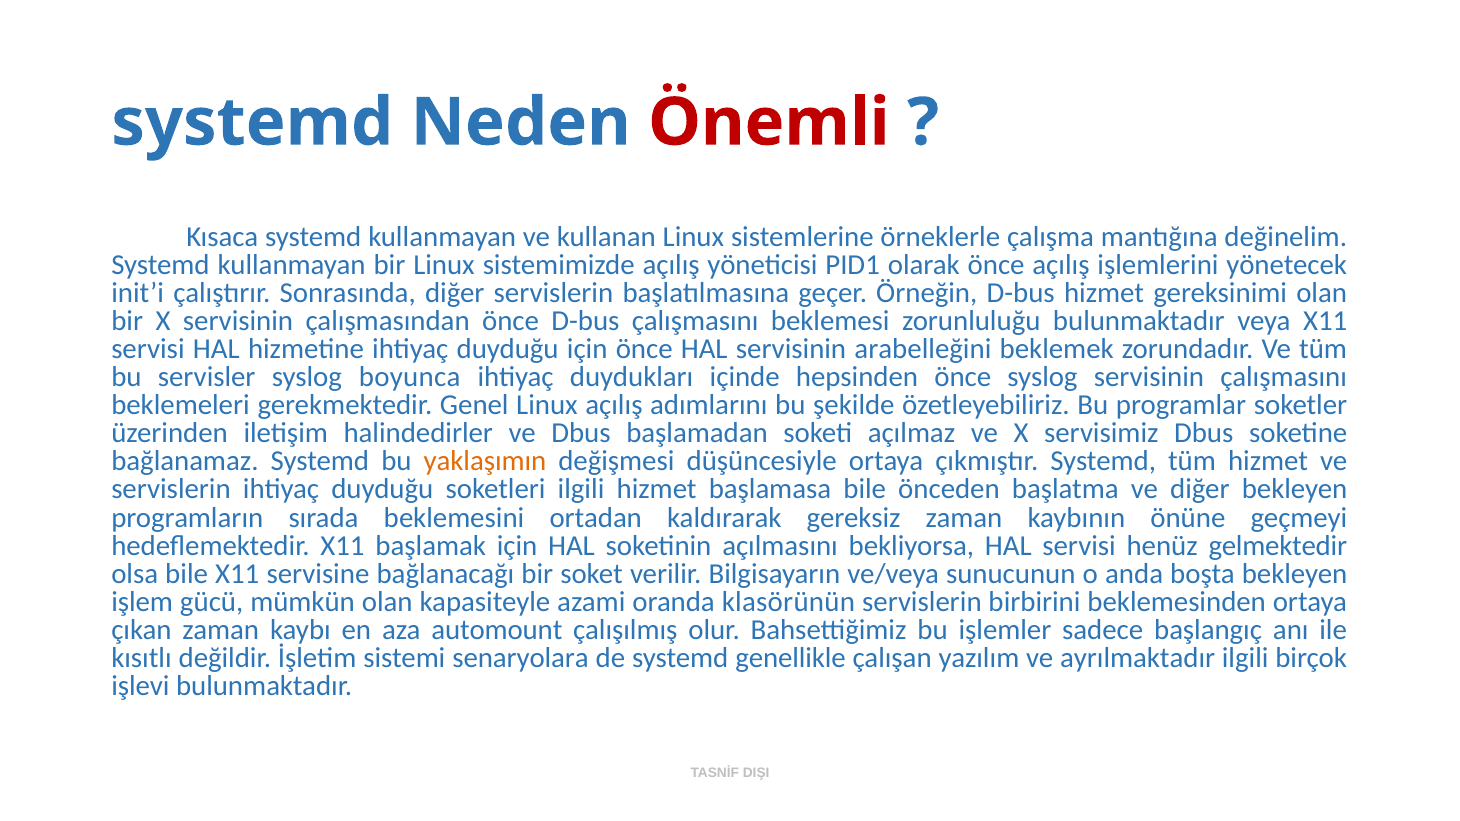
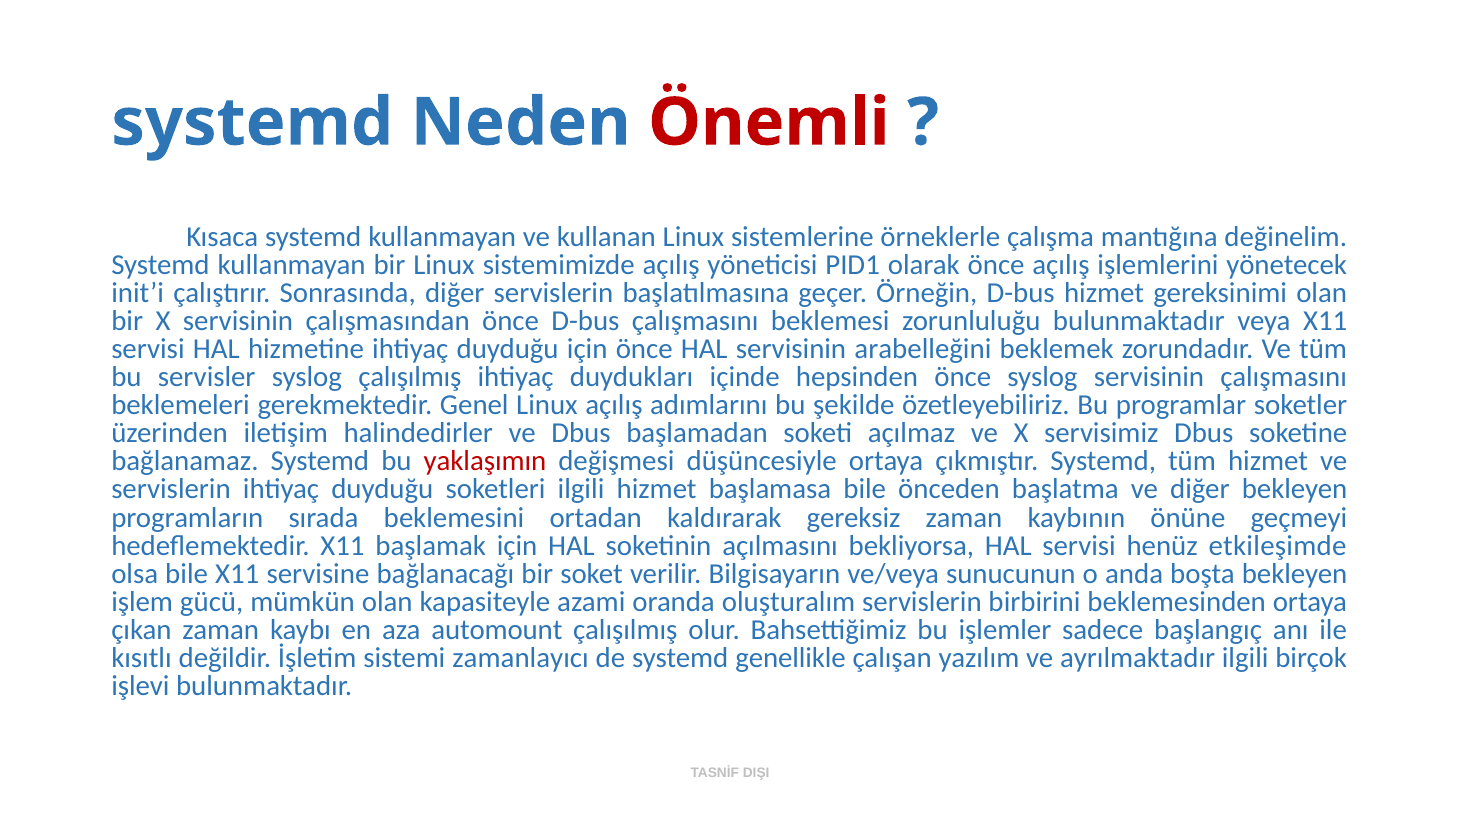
syslog boyunca: boyunca -> çalışılmış (410, 377)
yaklaşımın colour: orange -> red (485, 462)
gelmektedir: gelmektedir -> etkileşimde (1278, 546)
klasörünün: klasörünün -> oluşturalım (789, 602)
senaryolara: senaryolara -> zamanlayıcı (521, 658)
